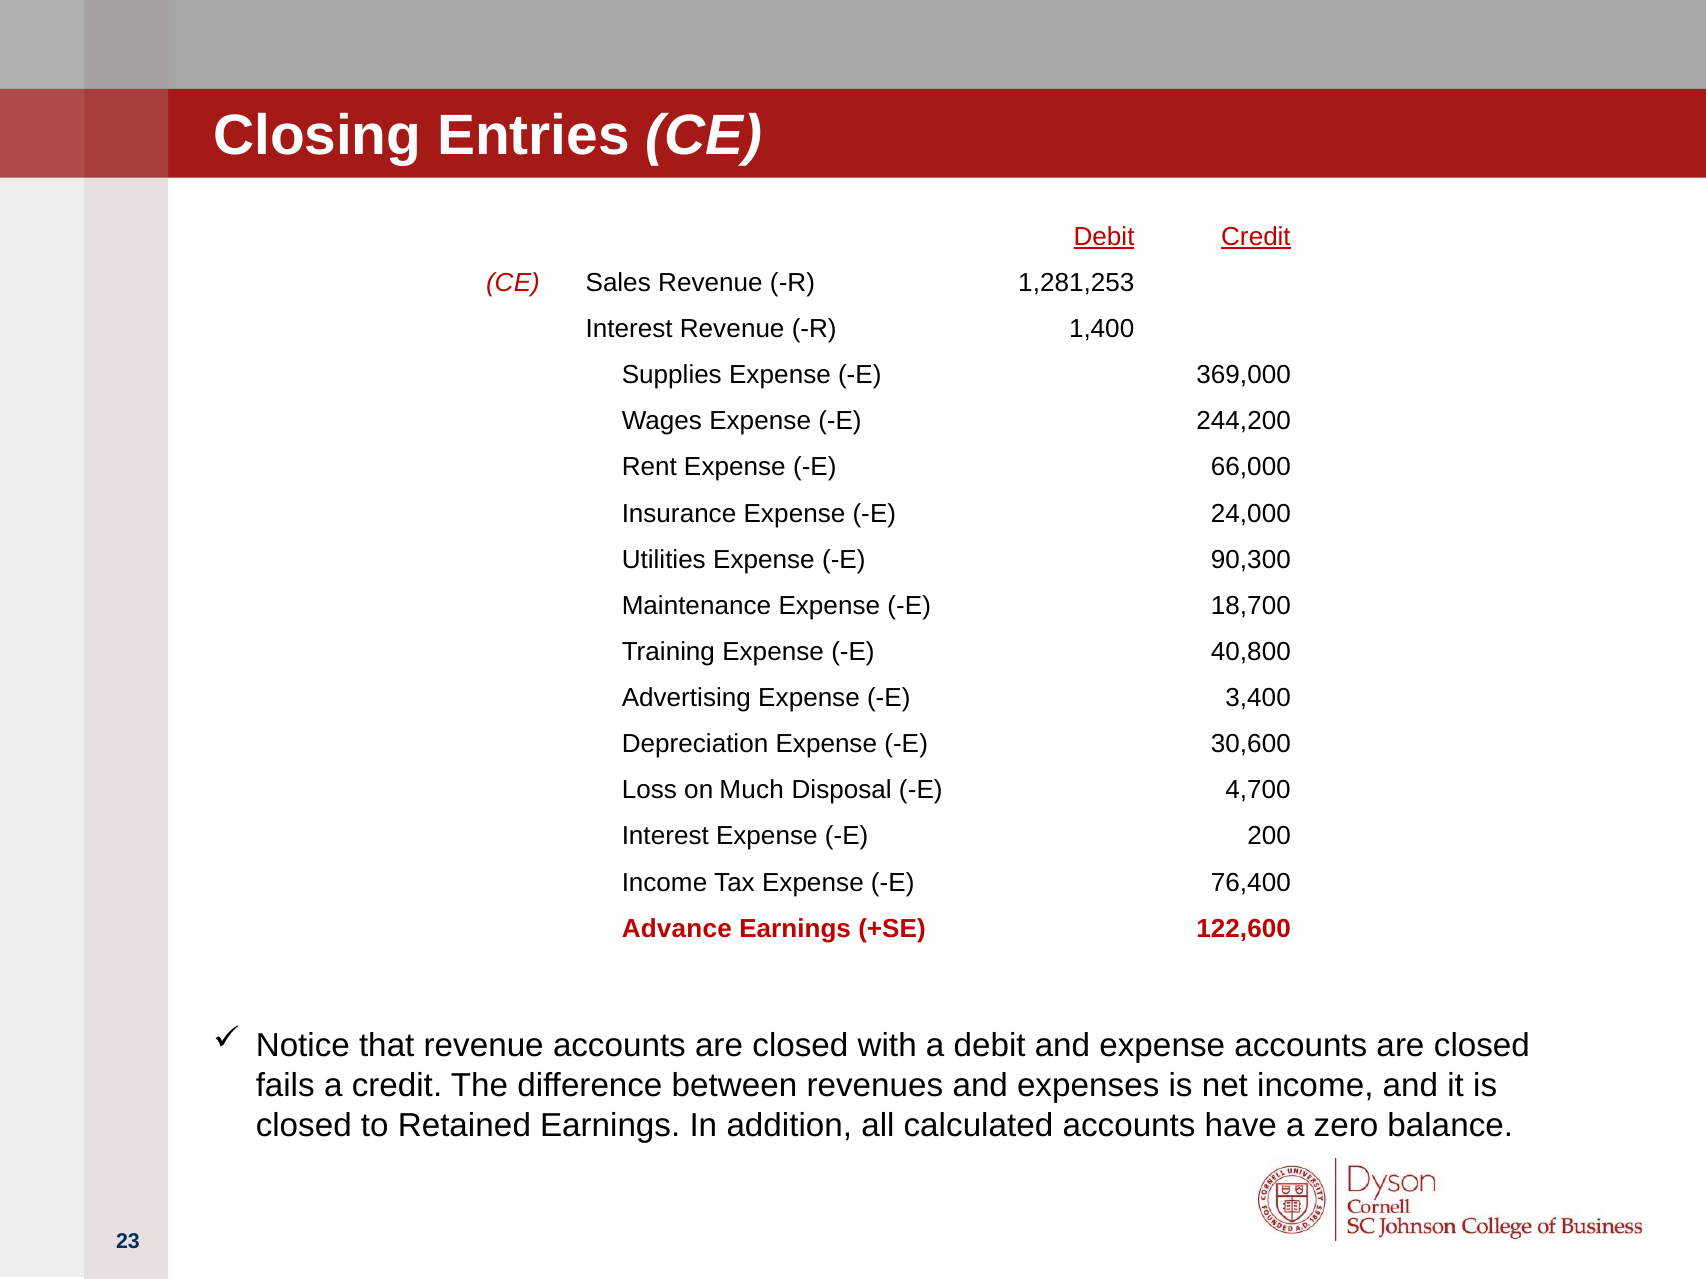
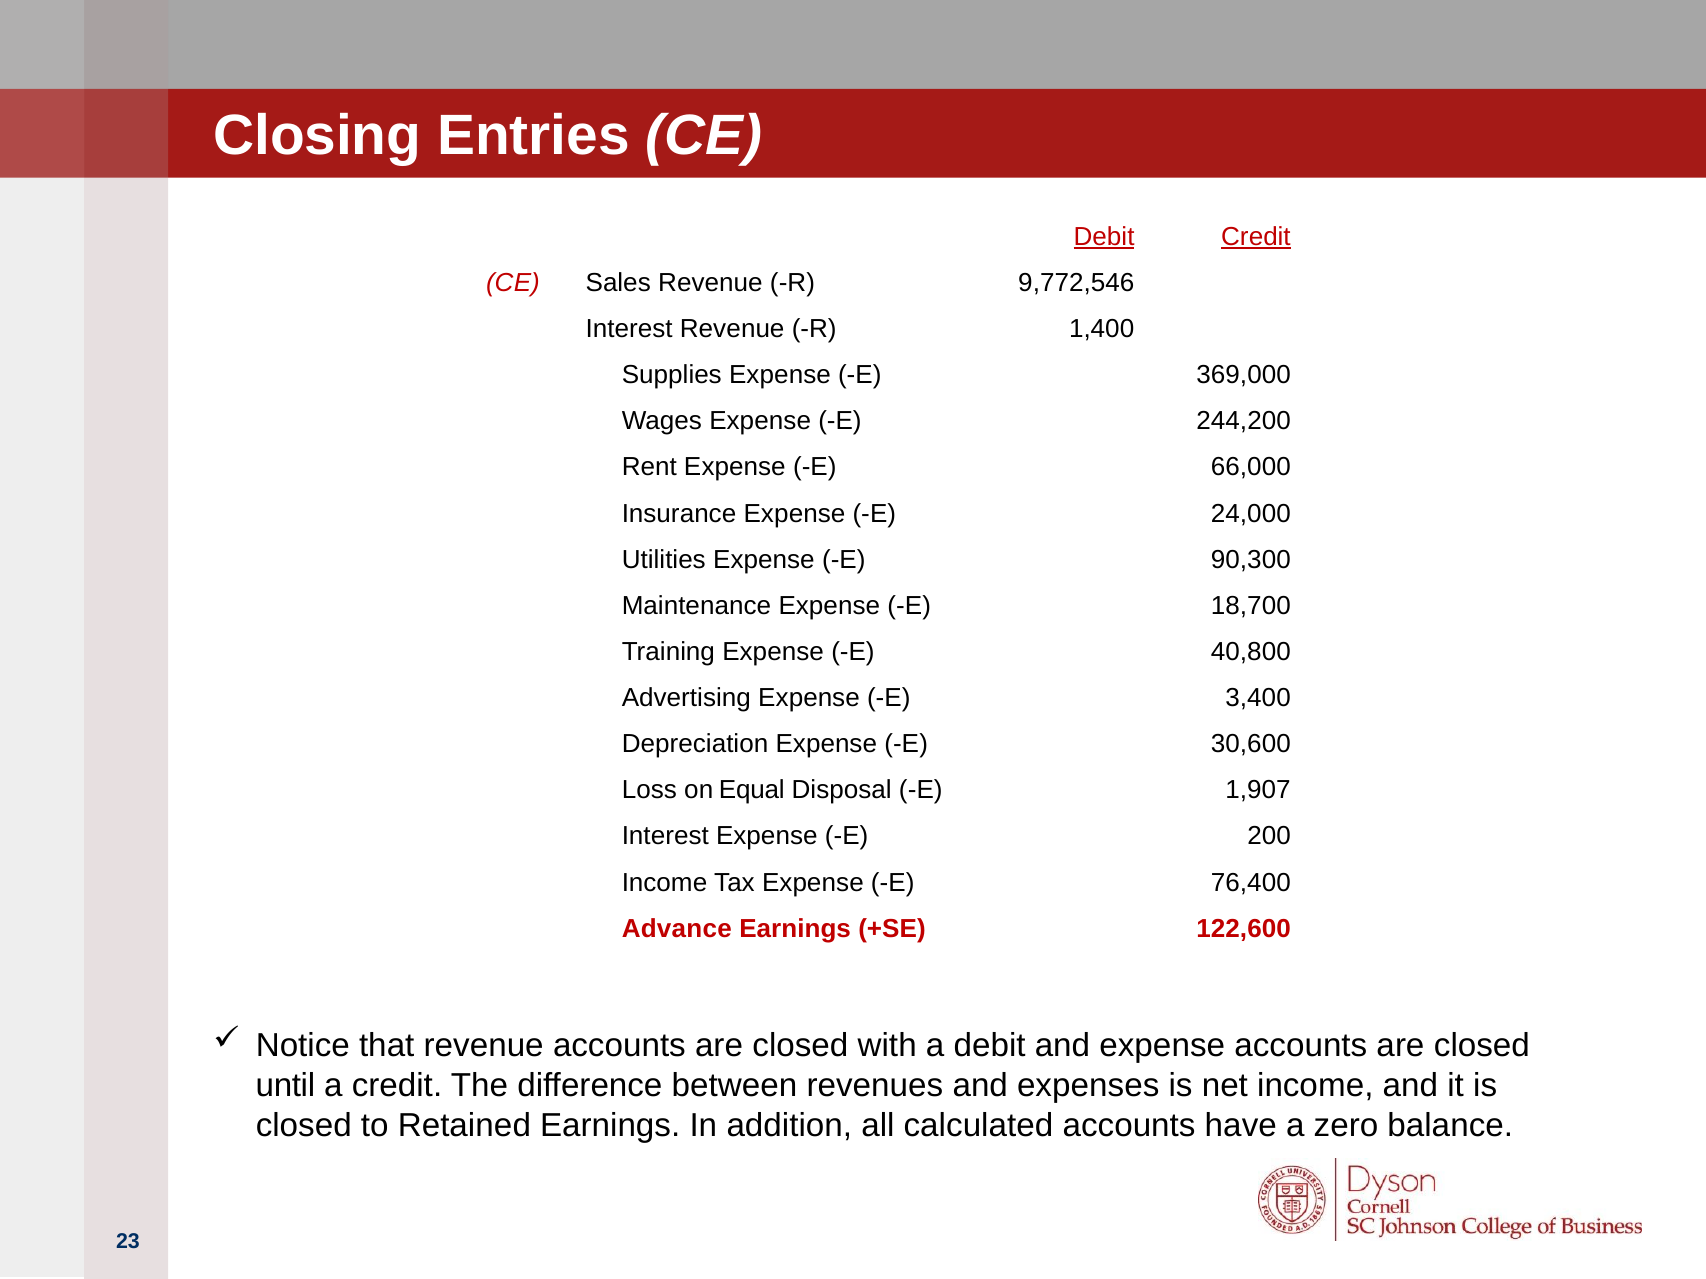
1,281,253: 1,281,253 -> 9,772,546 (1076, 283)
Much: Much -> Equal (752, 790)
4,700: 4,700 -> 1,907 (1258, 790)
fails: fails -> until (285, 1086)
